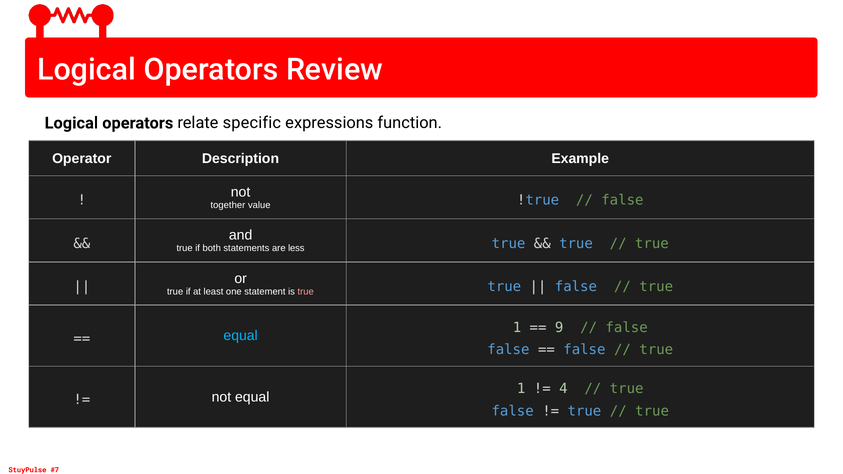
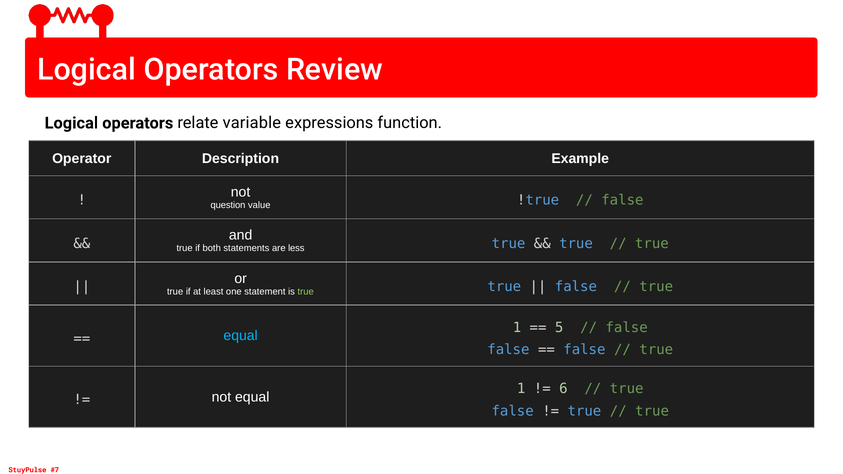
specific: specific -> variable (252, 123)
together: together -> question (228, 205)
true colour: pink -> light green (306, 292)
9: 9 -> 5 (559, 328)
4: 4 -> 6 (563, 389)
